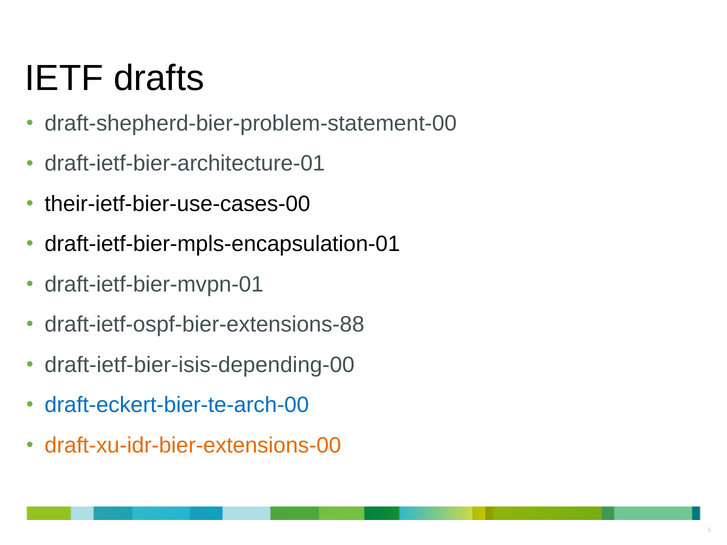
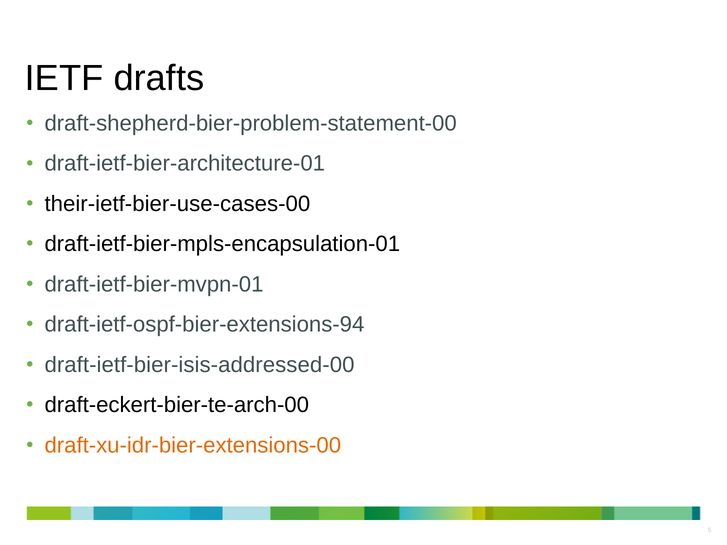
draft-ietf-ospf-bier-extensions-88: draft-ietf-ospf-bier-extensions-88 -> draft-ietf-ospf-bier-extensions-94 (204, 325)
draft-ietf-bier-isis-depending-00: draft-ietf-bier-isis-depending-00 -> draft-ietf-bier-isis-addressed-00 (200, 365)
draft-eckert-bier-te-arch-00 colour: blue -> black (177, 405)
